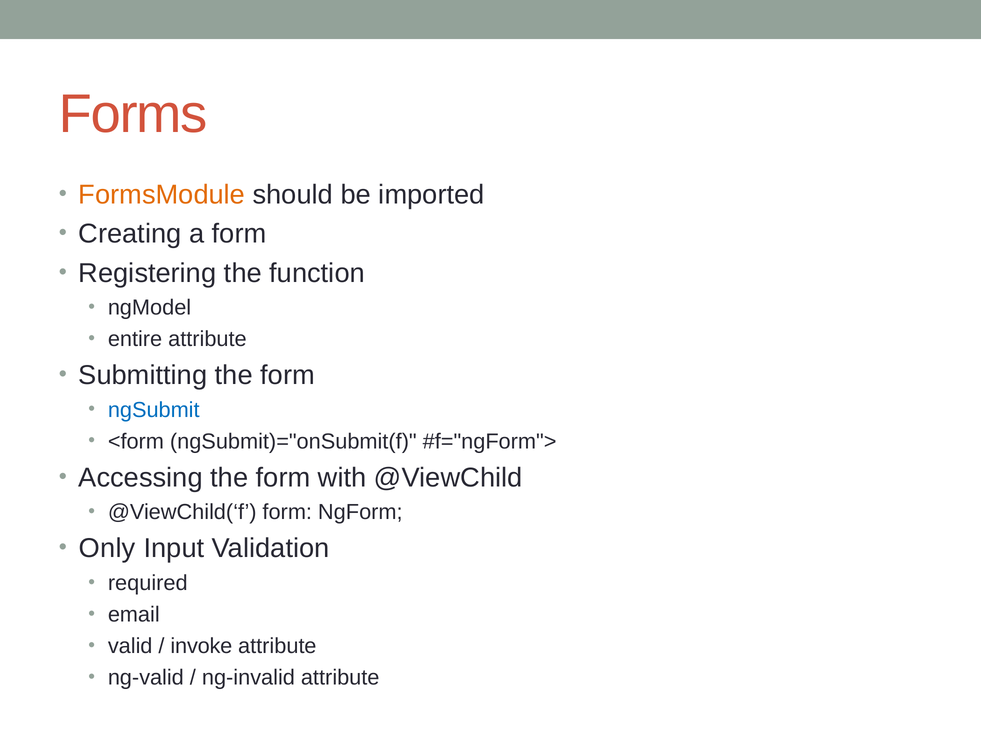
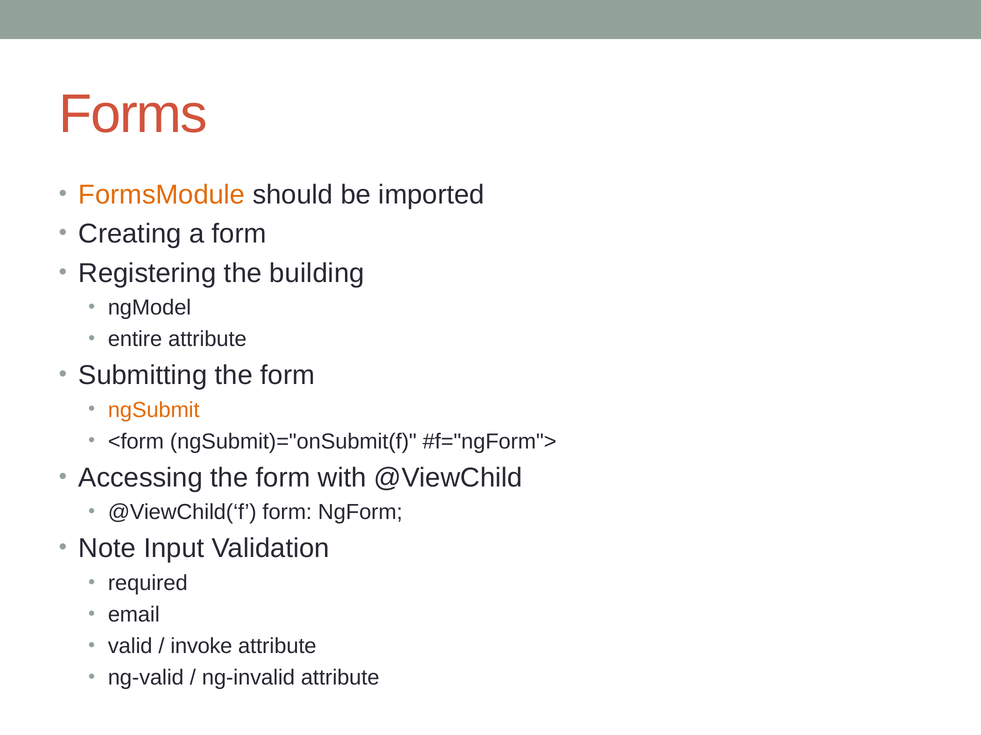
function: function -> building (317, 273)
ngSubmit colour: blue -> orange (154, 410)
Only: Only -> Note (107, 549)
